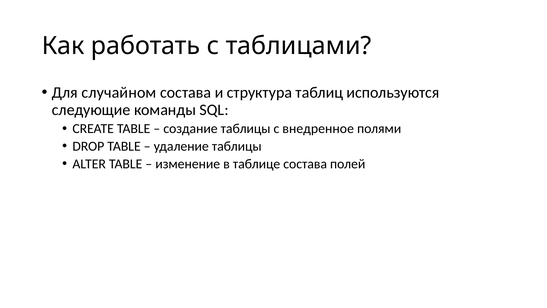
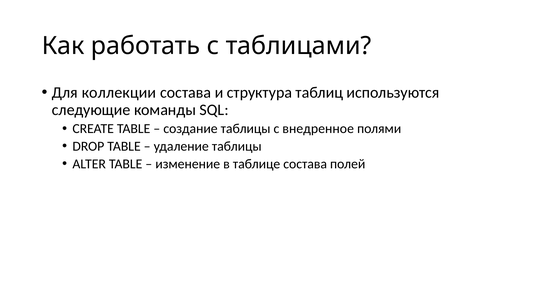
случайном: случайном -> коллекции (119, 92)
